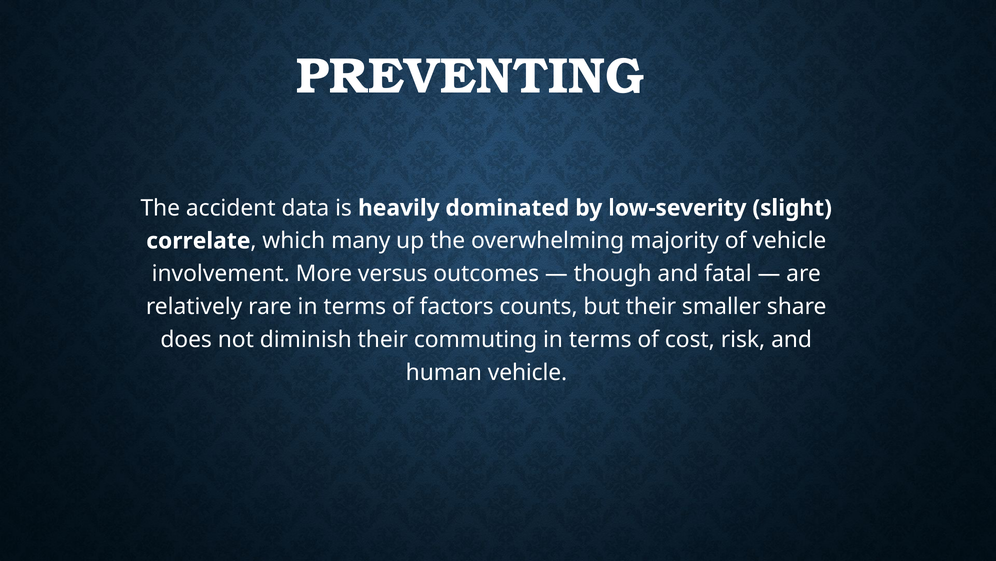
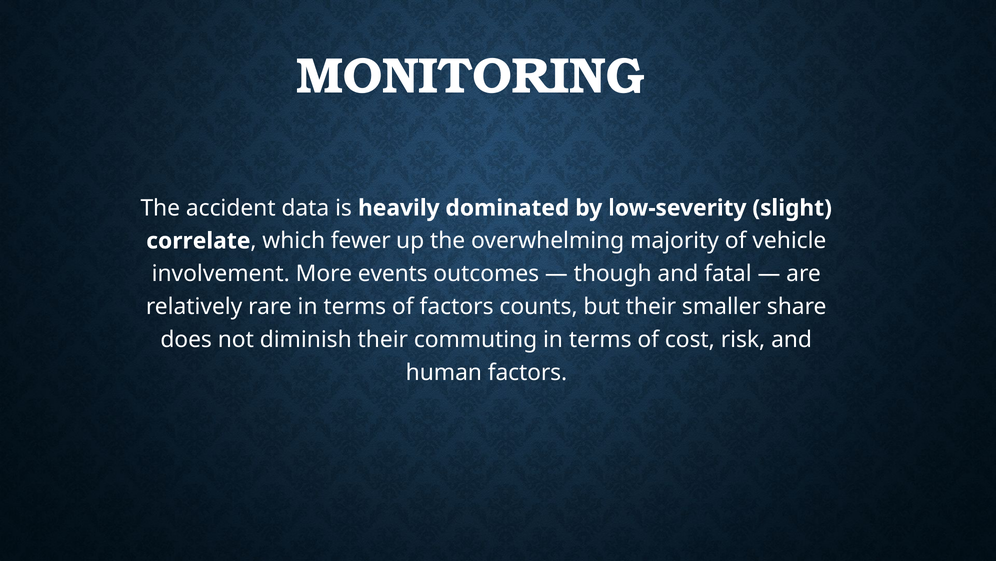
PREVENTING: PREVENTING -> MONITORING (470, 76)
many: many -> fewer (361, 241)
versus: versus -> events (393, 273)
human vehicle: vehicle -> factors (527, 372)
